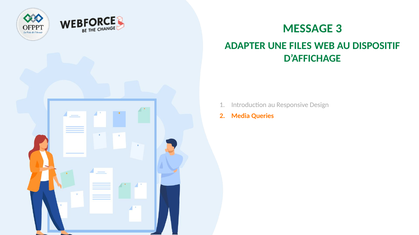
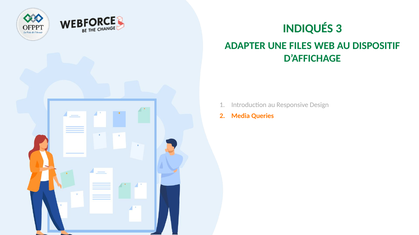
MESSAGE: MESSAGE -> INDIQUÉS (308, 29)
